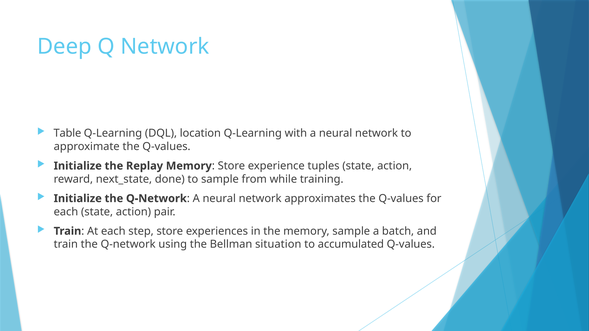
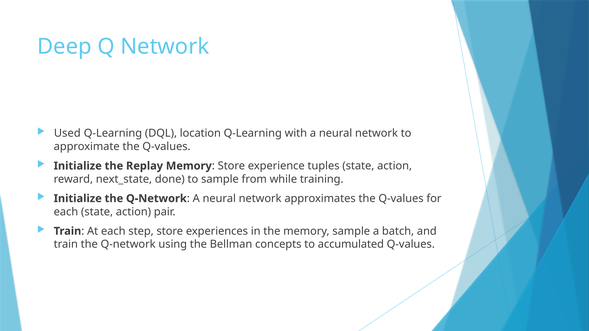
Table: Table -> Used (67, 133)
situation: situation -> concepts (278, 245)
